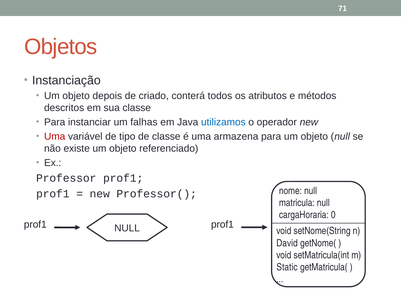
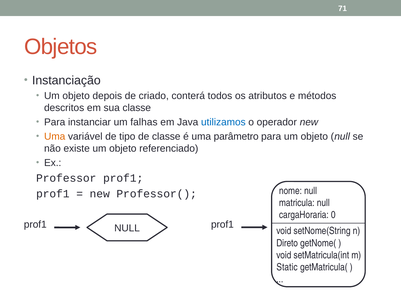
Uma colour: red -> orange (55, 136)
armazena: armazena -> parâmetro (236, 136)
David: David -> Direto (287, 243)
